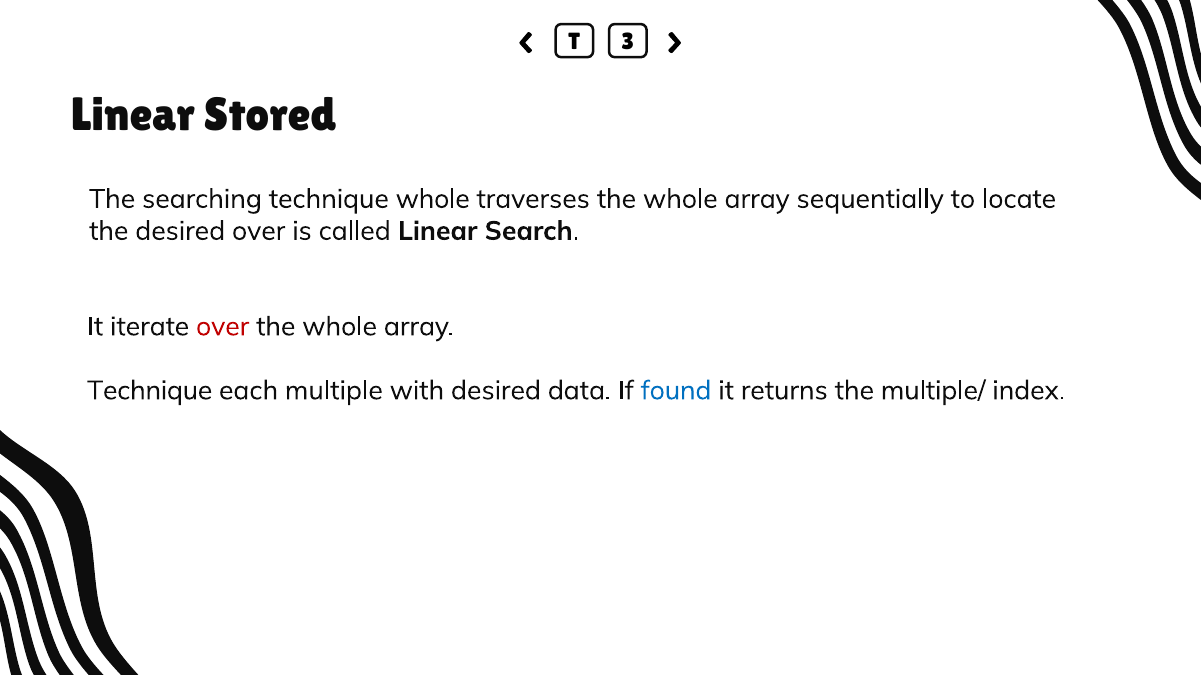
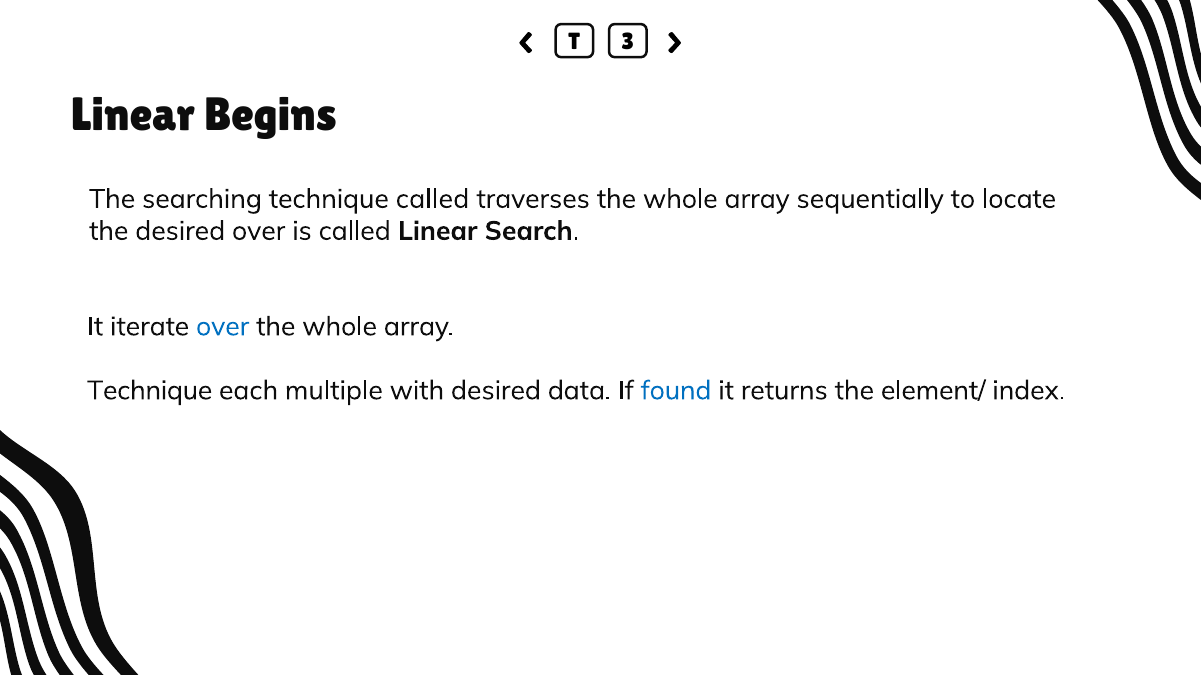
Stored: Stored -> Begins (270, 115)
technique whole: whole -> called (433, 199)
over colour: red -> blue (223, 327)
multiple/: multiple/ -> element/ (933, 391)
